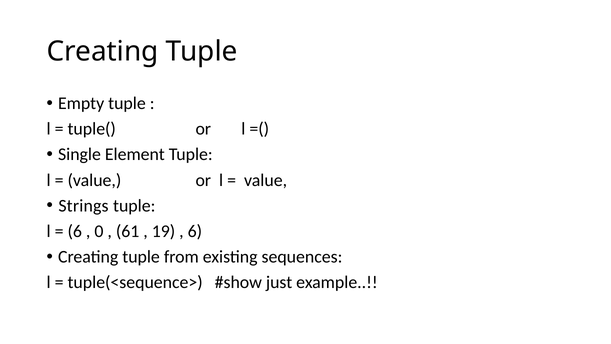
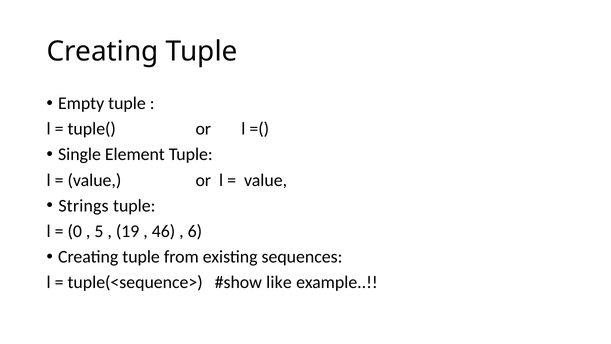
6: 6 -> 0 (75, 231)
0: 0 -> 5 (99, 231)
61: 61 -> 19 (128, 231)
19: 19 -> 46 (164, 231)
just: just -> like (279, 282)
